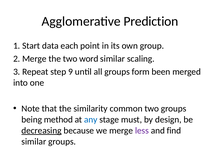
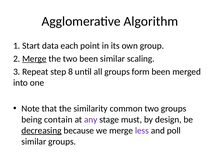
Prediction: Prediction -> Algorithm (151, 21)
Merge underline: none -> present (34, 59)
two word: word -> been (89, 59)
9: 9 -> 8 (71, 72)
method: method -> contain (58, 120)
any colour: blue -> purple (91, 120)
find: find -> poll (174, 131)
